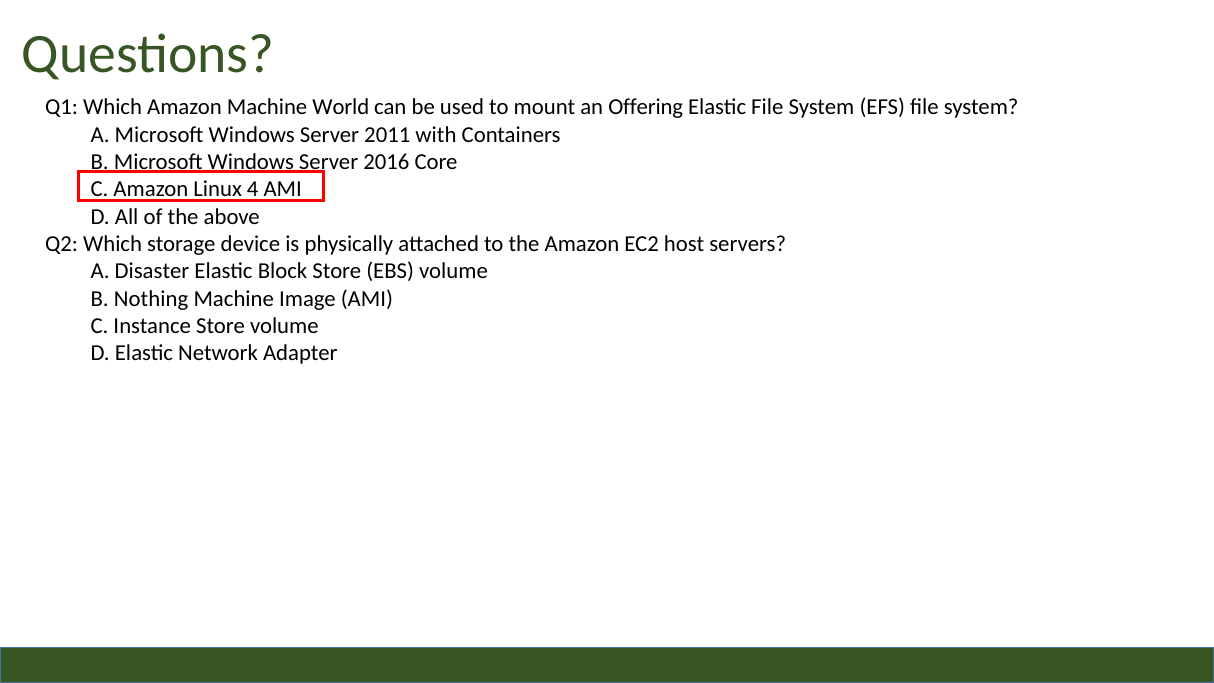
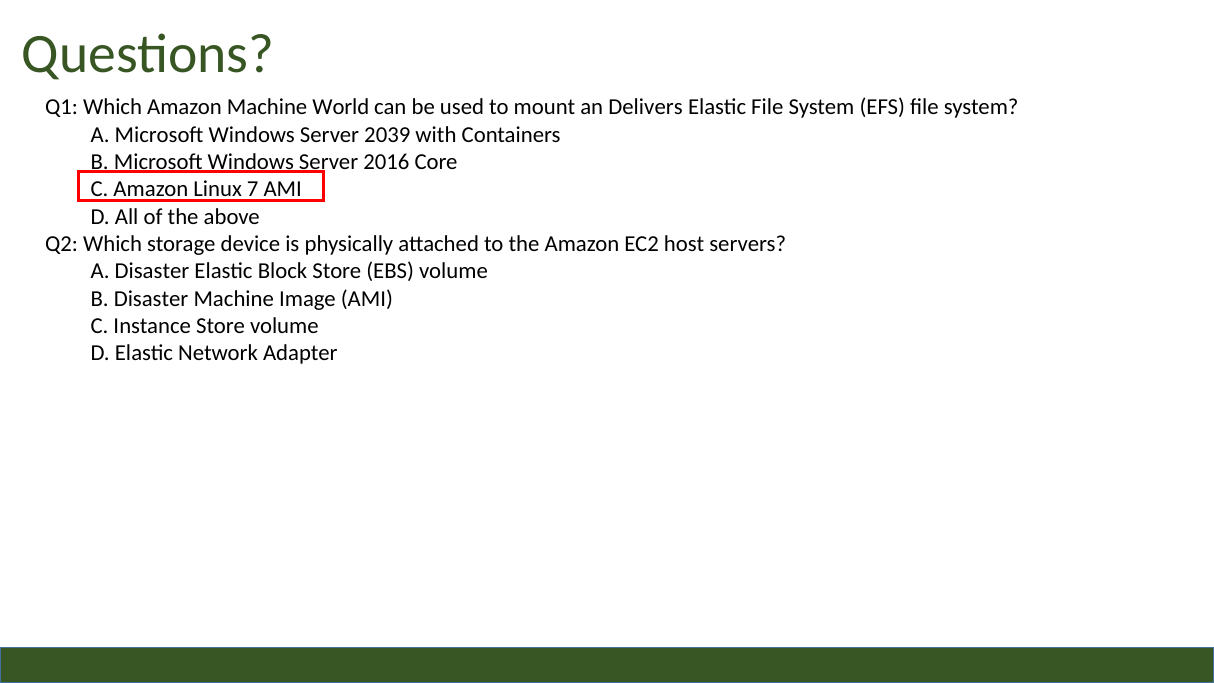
Offering: Offering -> Delivers (646, 107)
2011: 2011 -> 2039 (387, 135)
4: 4 -> 7 (253, 189)
B Nothing: Nothing -> Disaster (151, 299)
